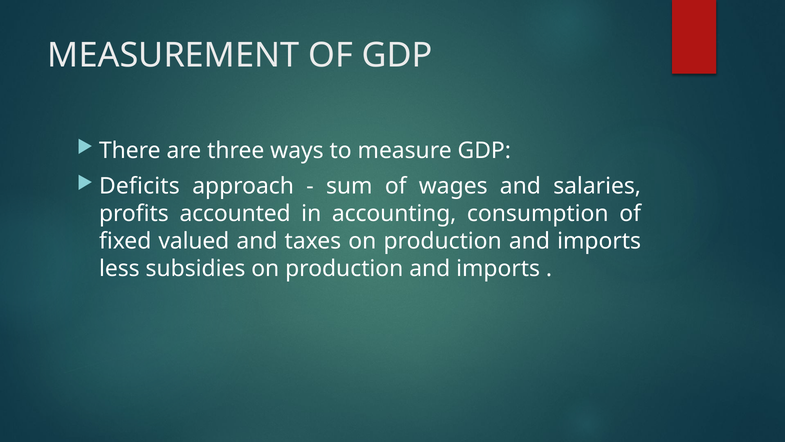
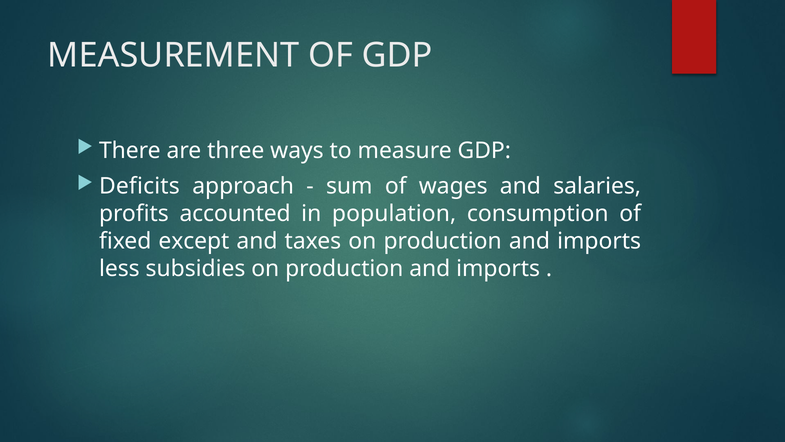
accounting: accounting -> population (394, 213)
valued: valued -> except (194, 241)
